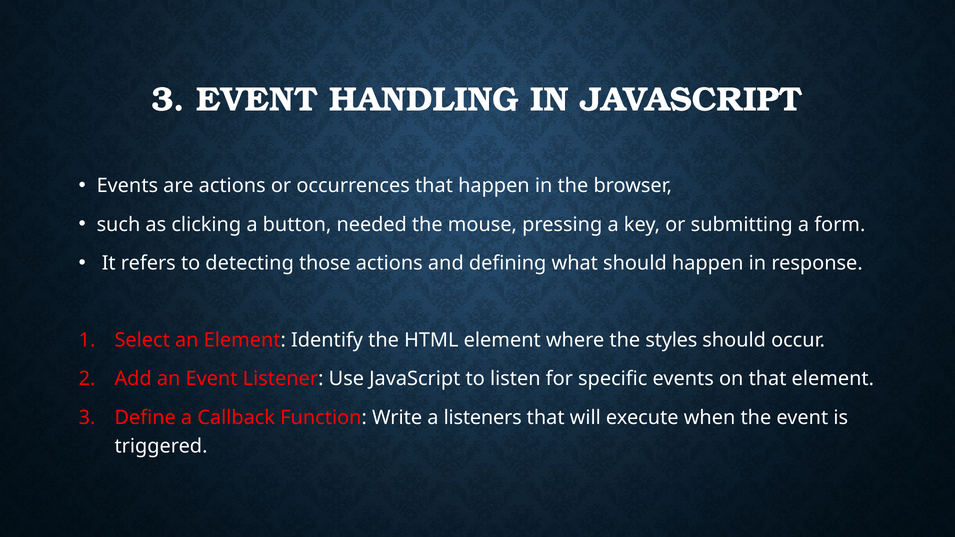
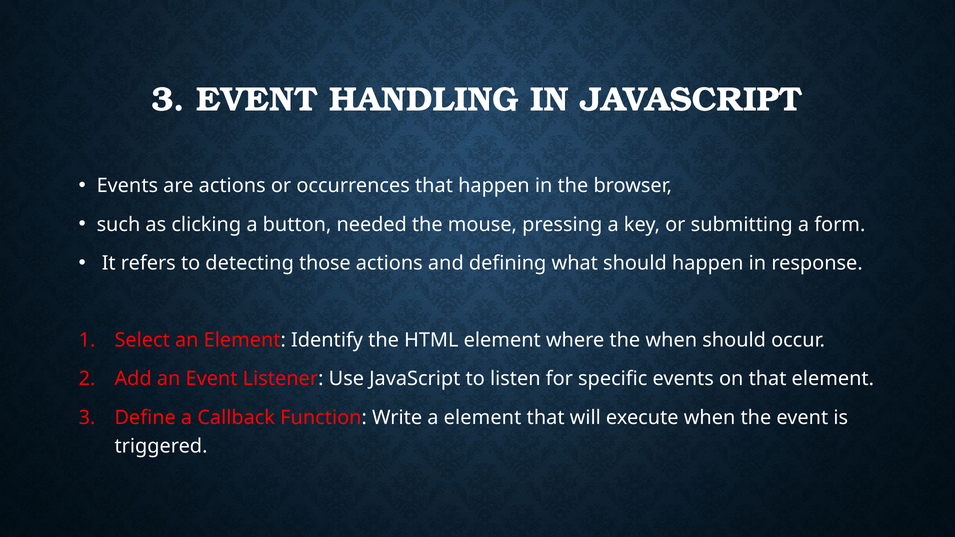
the styles: styles -> when (671, 340)
a listeners: listeners -> element (483, 418)
